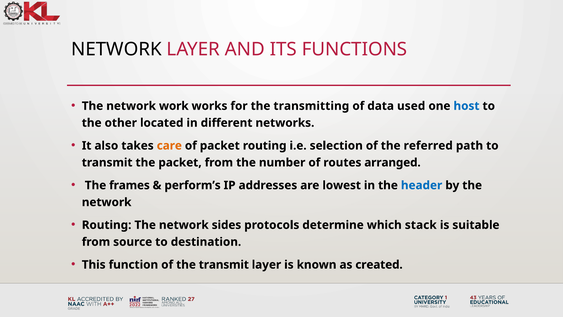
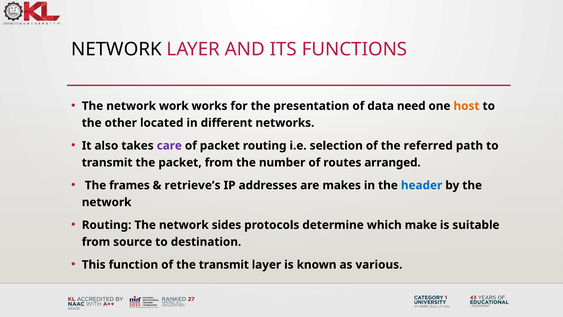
transmitting: transmitting -> presentation (311, 106)
used: used -> need (411, 106)
host colour: blue -> orange (467, 106)
care colour: orange -> purple (169, 146)
perform’s: perform’s -> retrieve’s (193, 185)
lowest: lowest -> makes (342, 185)
stack: stack -> make (421, 225)
created: created -> various (379, 264)
